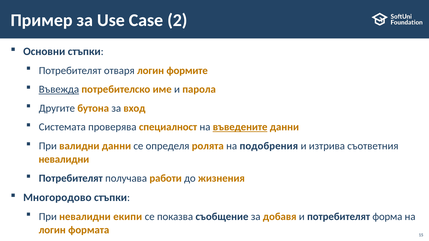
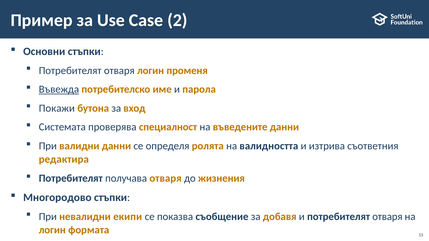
формите: формите -> променя (187, 71)
Другите: Другите -> Покажи (57, 108)
въведените underline: present -> none (240, 127)
подобрения: подобрения -> валидността (269, 146)
невалидни: невалидни -> редактира (64, 160)
получава работи: работи -> отваря (166, 178)
и потребителят форма: форма -> отваря (387, 217)
